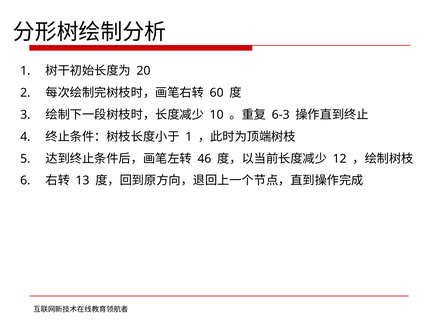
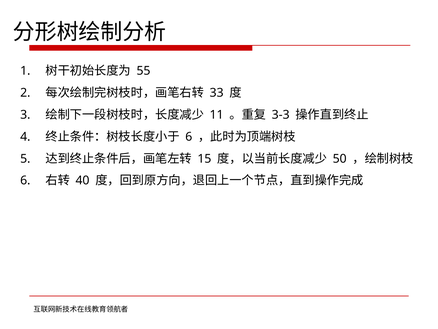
20: 20 -> 55 (143, 71)
60: 60 -> 33 (217, 93)
10: 10 -> 11 (217, 115)
6-3: 6-3 -> 3-3 (281, 115)
1: 1 -> 6 (189, 137)
46: 46 -> 15 (204, 158)
12: 12 -> 50 (340, 158)
13: 13 -> 40 (83, 180)
